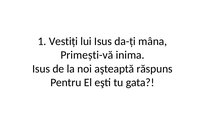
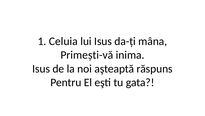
Vestiți: Vestiți -> Celuia (63, 41)
